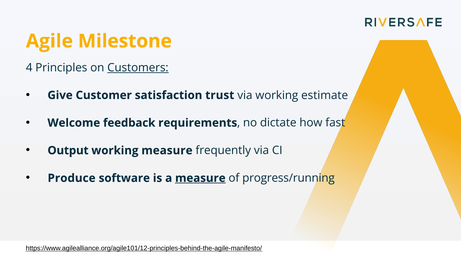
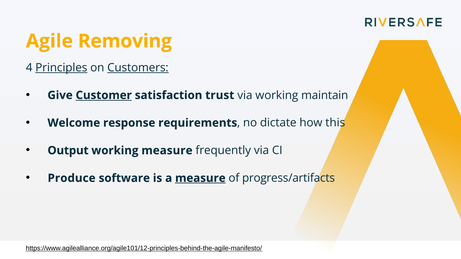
Milestone: Milestone -> Removing (125, 41)
Principles underline: none -> present (61, 68)
Customer underline: none -> present (104, 95)
estimate: estimate -> maintain (325, 95)
feedback: feedback -> response (129, 123)
fast: fast -> this (335, 123)
progress/running: progress/running -> progress/artifacts (289, 178)
